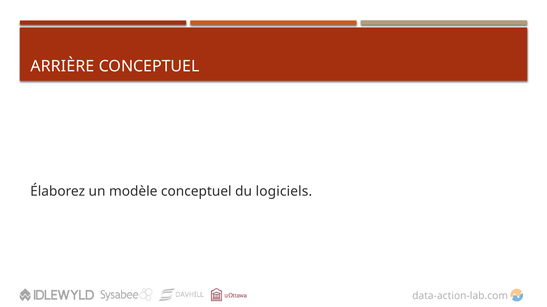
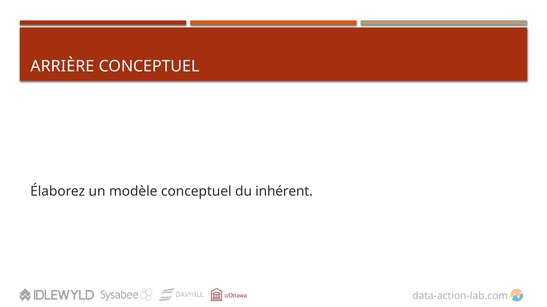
logiciels: logiciels -> inhérent (284, 192)
